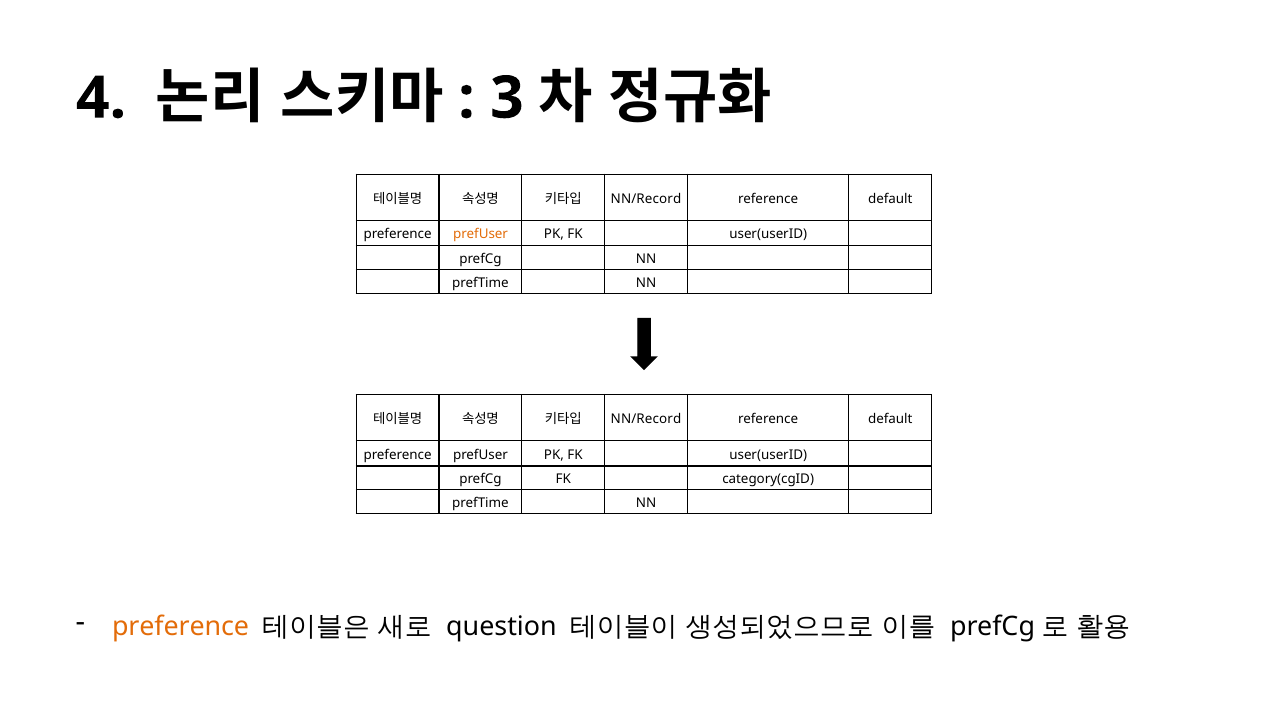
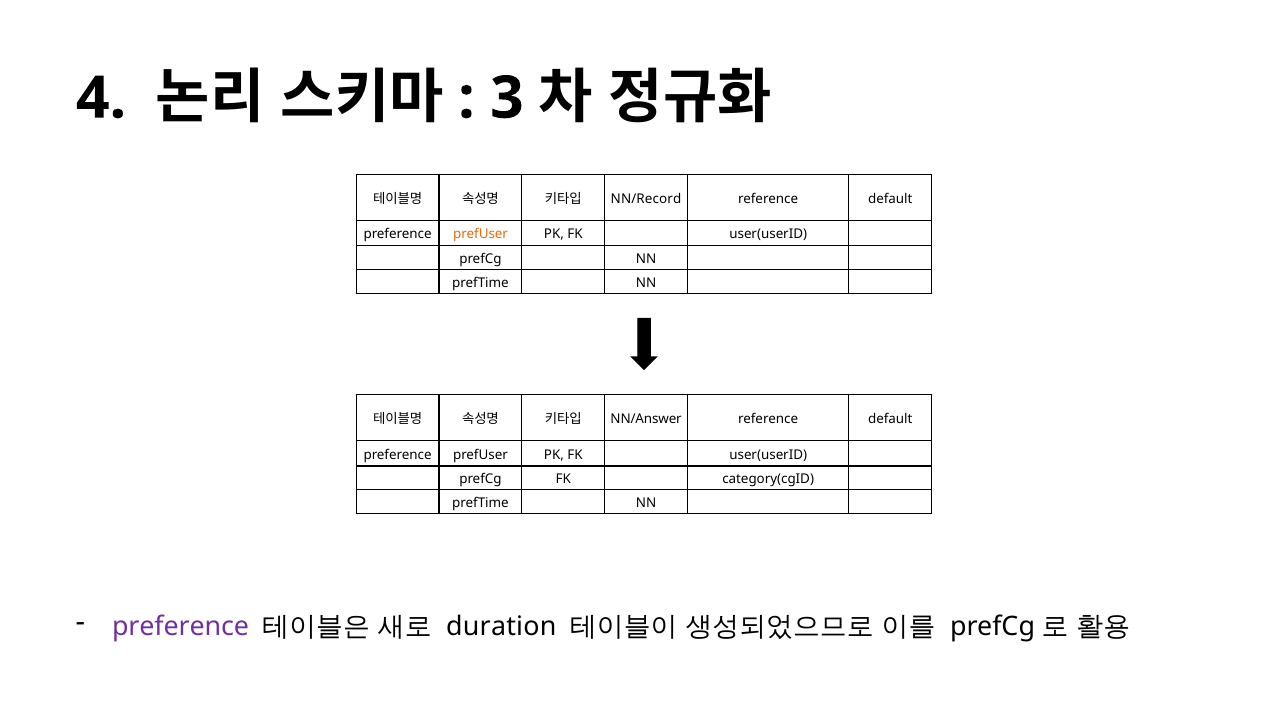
NN/Record: NN/Record -> NN/Answer (646, 419)
preference colour: orange -> purple (181, 627)
question: question -> duration (501, 627)
